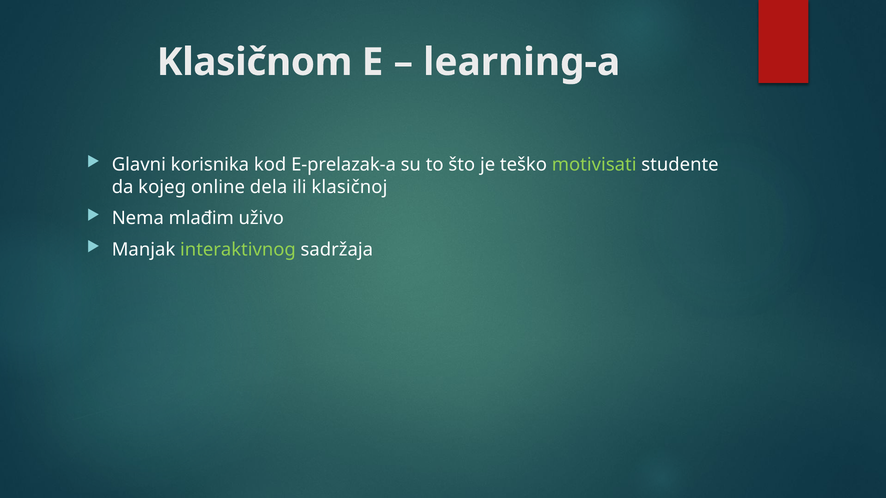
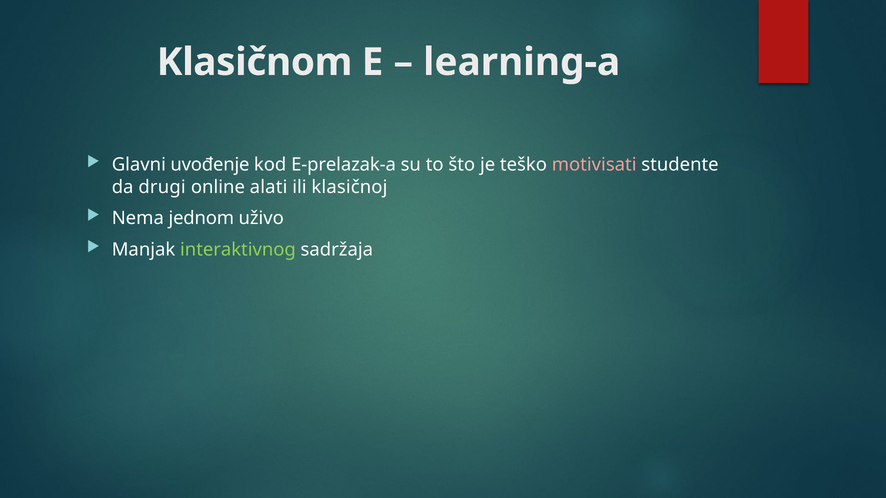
korisnika: korisnika -> uvođenje (210, 165)
motivisati colour: light green -> pink (594, 165)
kojeg: kojeg -> drugi (162, 187)
dela: dela -> alati (269, 187)
mlađim: mlađim -> jednom (201, 218)
